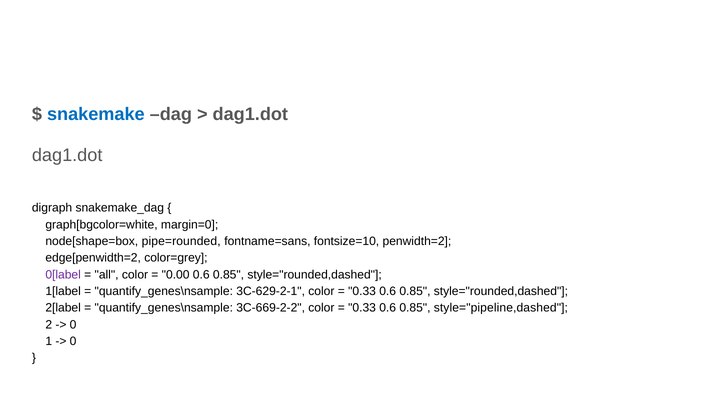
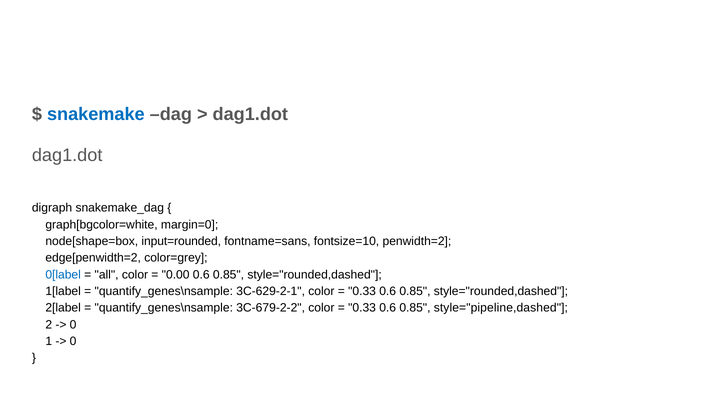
pipe=rounded: pipe=rounded -> input=rounded (181, 241)
0[label colour: purple -> blue (63, 274)
3C-669-2-2: 3C-669-2-2 -> 3C-679-2-2 (271, 308)
